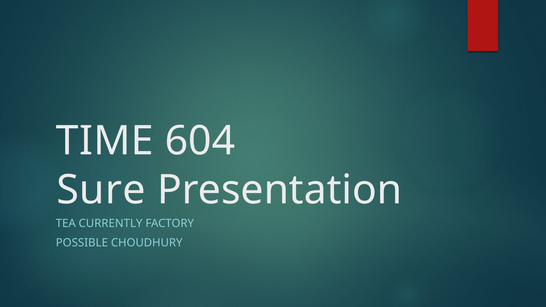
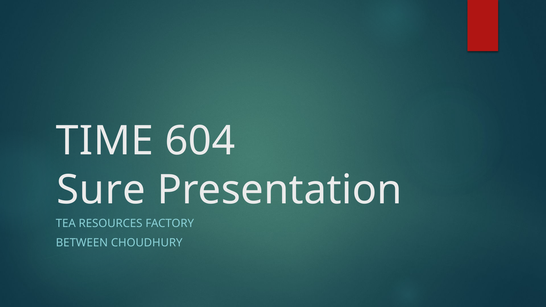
CURRENTLY: CURRENTLY -> RESOURCES (111, 224)
POSSIBLE: POSSIBLE -> BETWEEN (82, 243)
